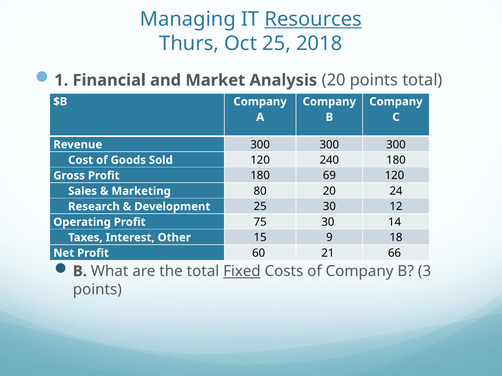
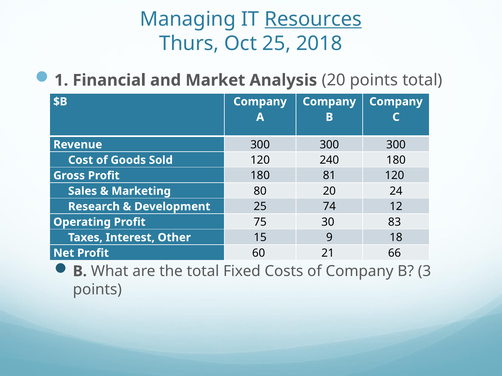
69: 69 -> 81 (329, 176)
25 30: 30 -> 74 (329, 207)
14: 14 -> 83 (395, 222)
Fixed underline: present -> none (242, 272)
